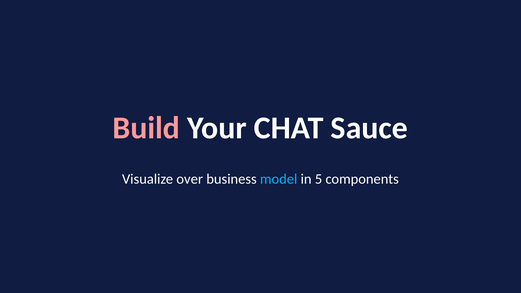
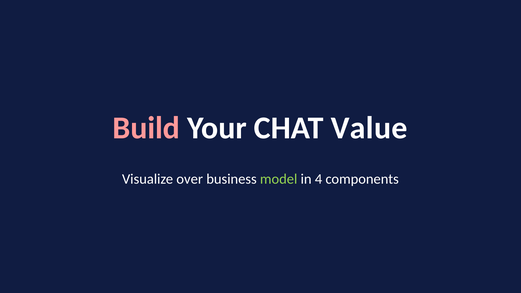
Sauce: Sauce -> Value (369, 128)
model colour: light blue -> light green (279, 179)
5: 5 -> 4 (319, 179)
